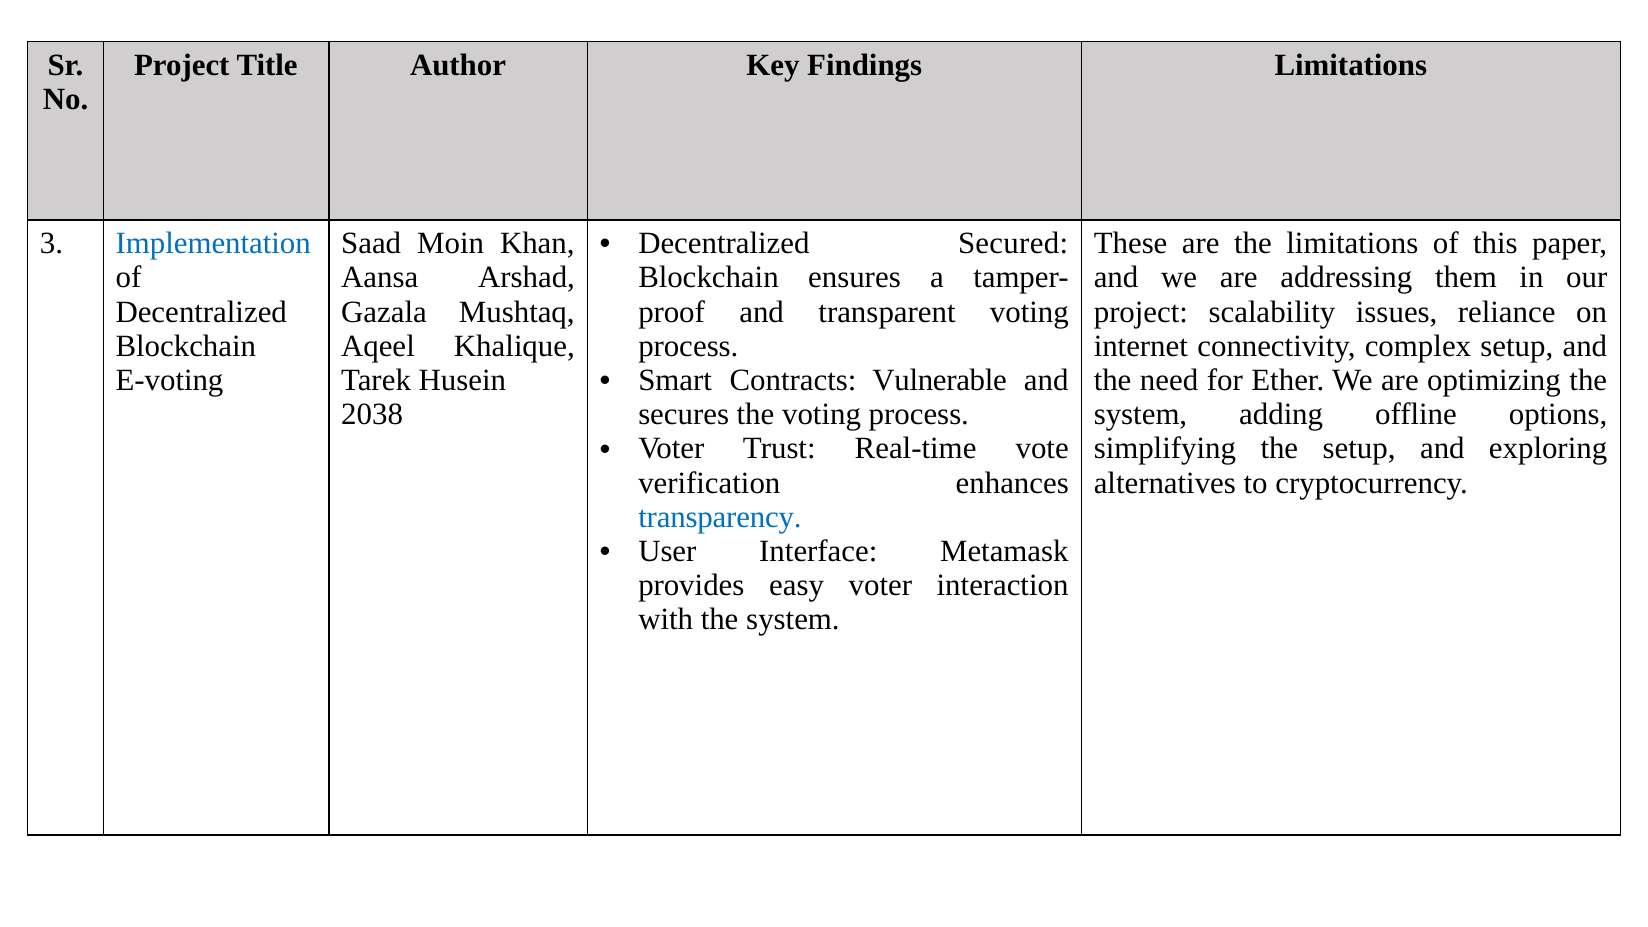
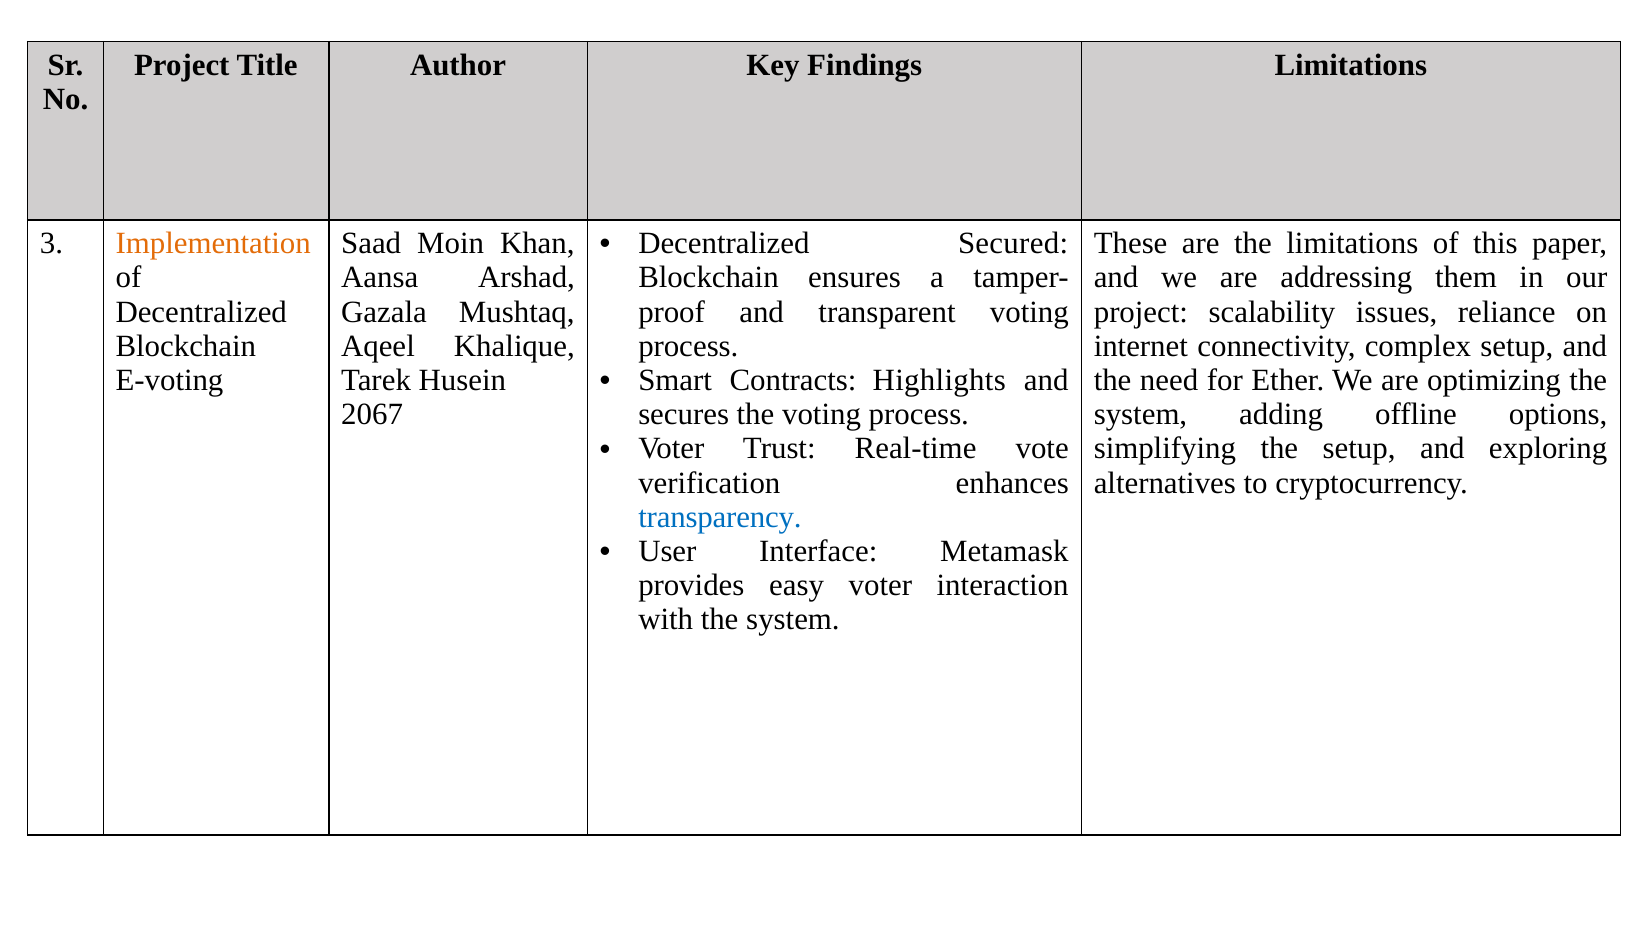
Implementation colour: blue -> orange (213, 243)
Vulnerable: Vulnerable -> Highlights (939, 380)
2038: 2038 -> 2067 (372, 415)
